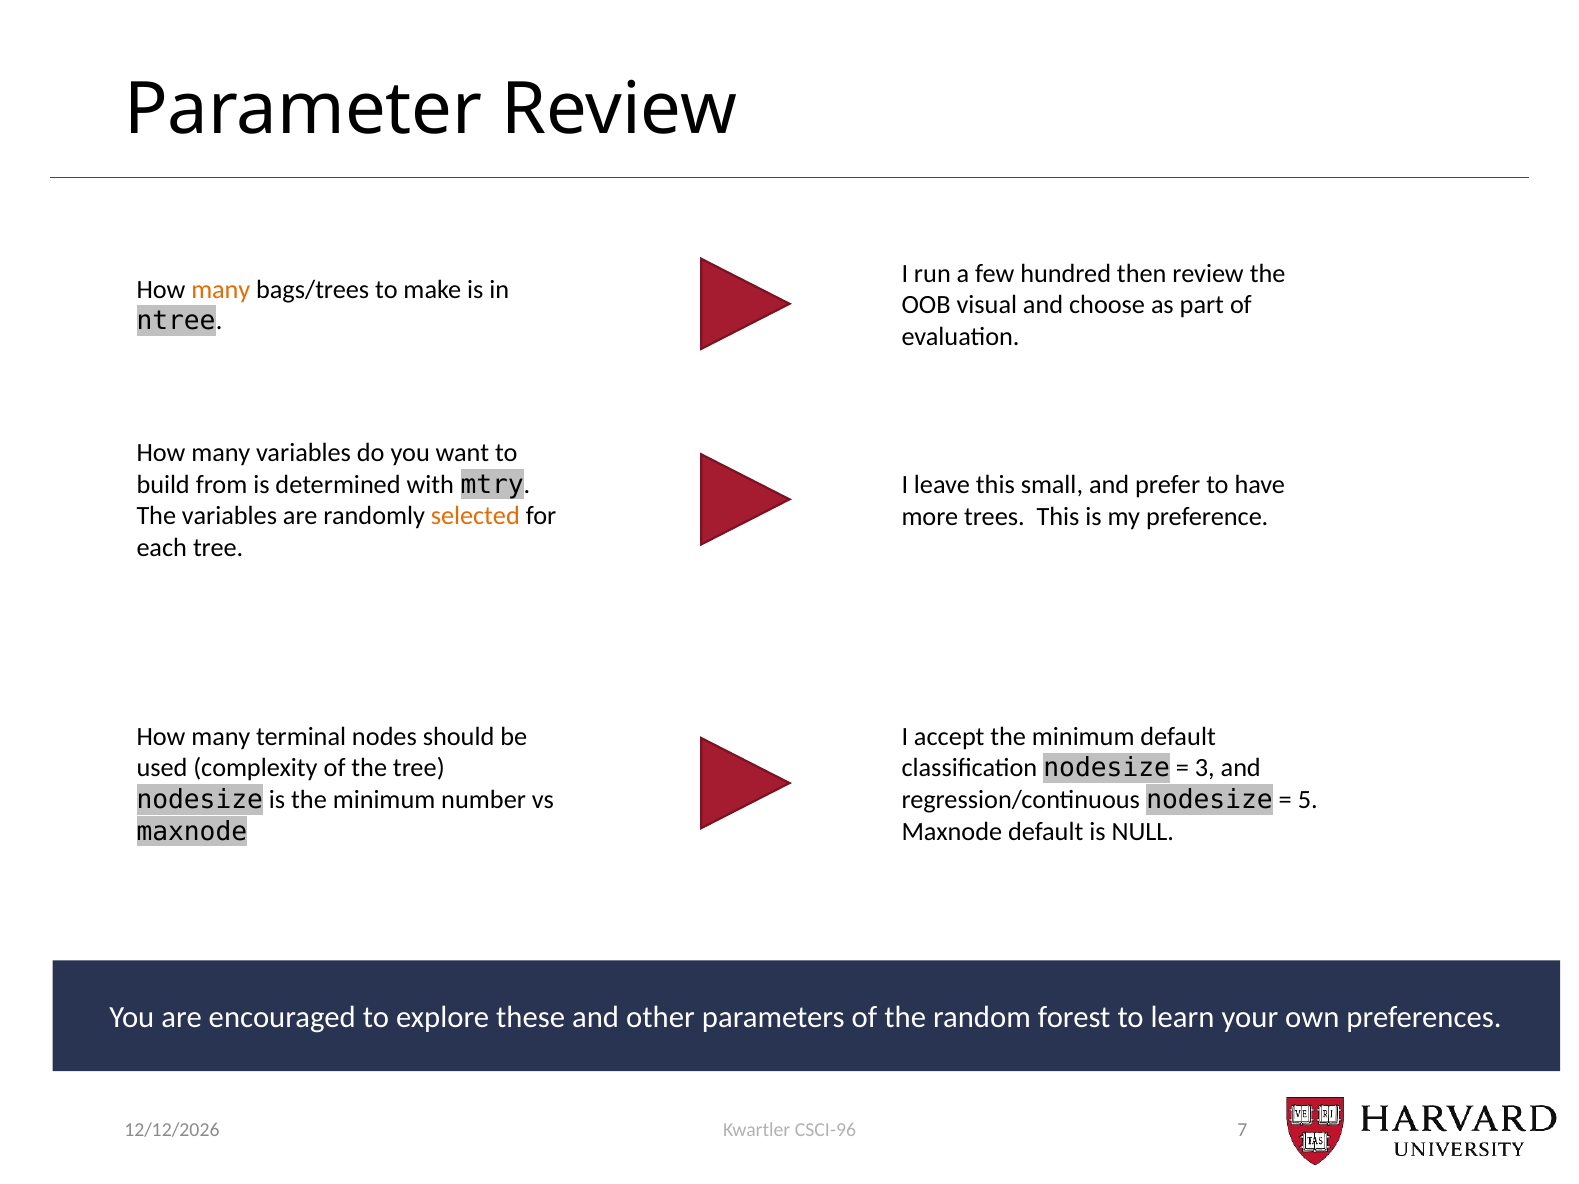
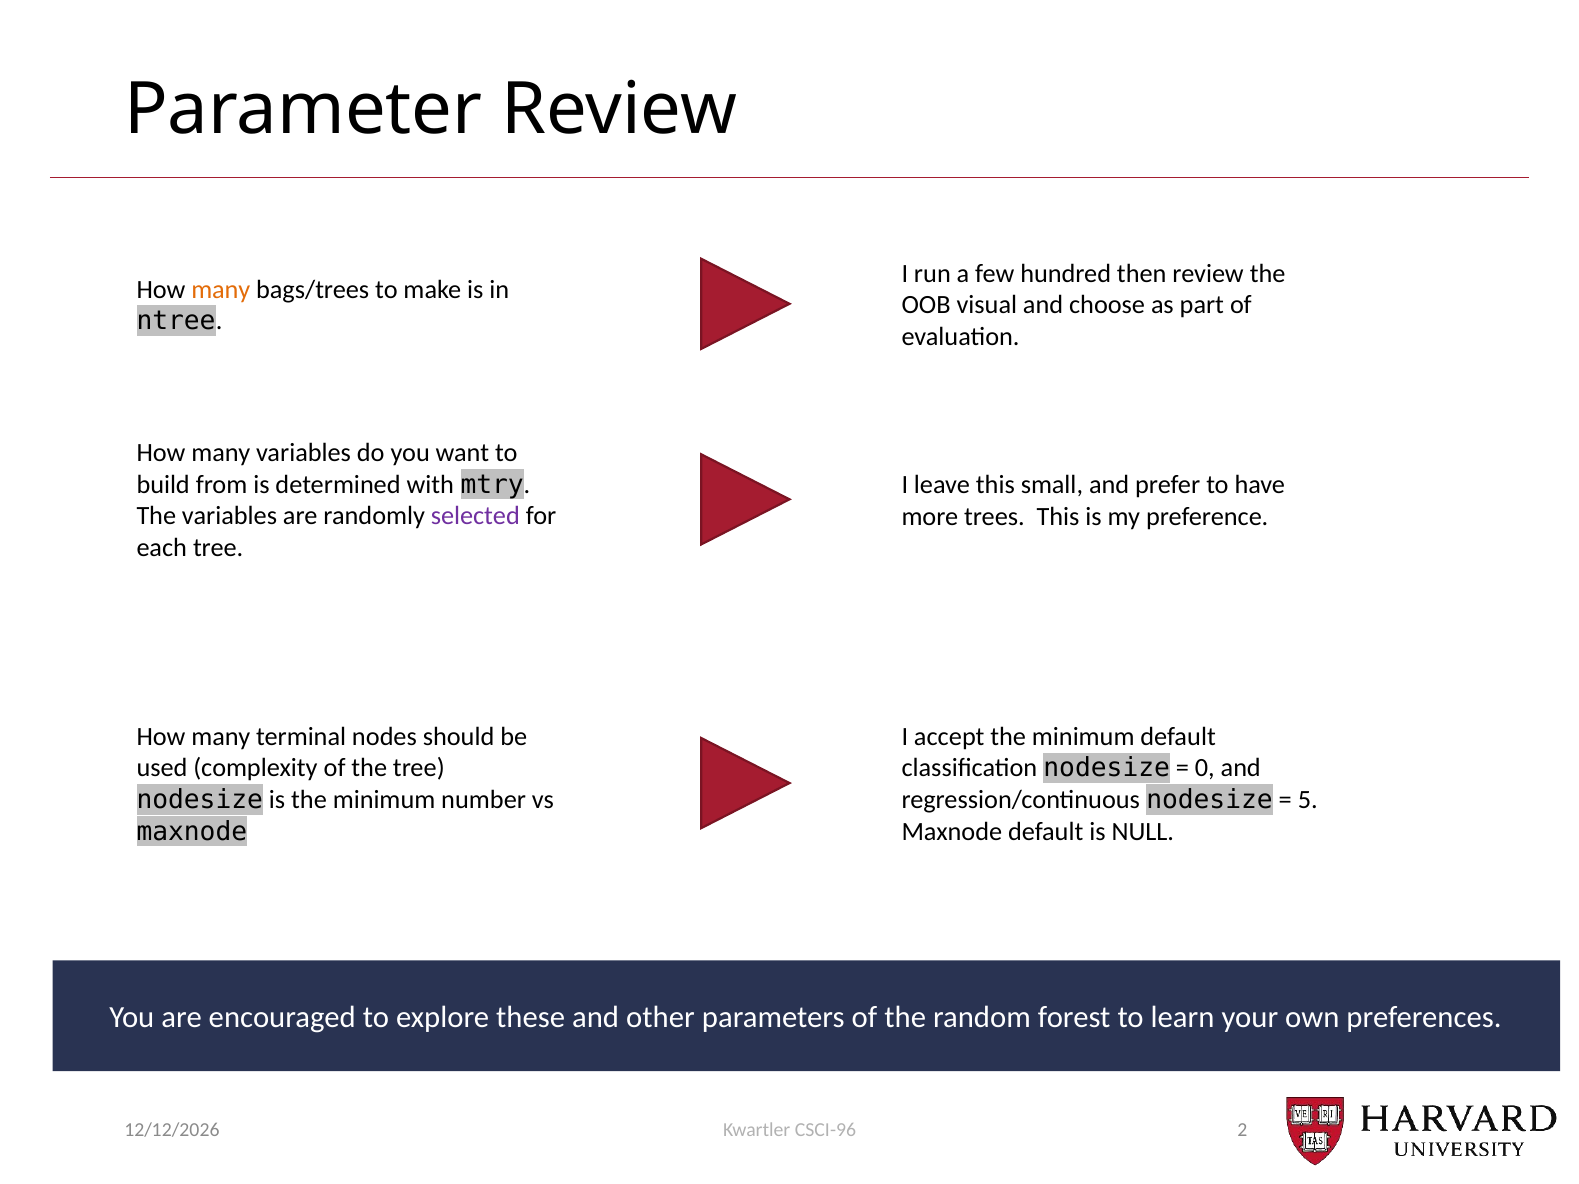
selected colour: orange -> purple (475, 516)
3: 3 -> 0 (1205, 768)
7: 7 -> 2 (1242, 1130)
